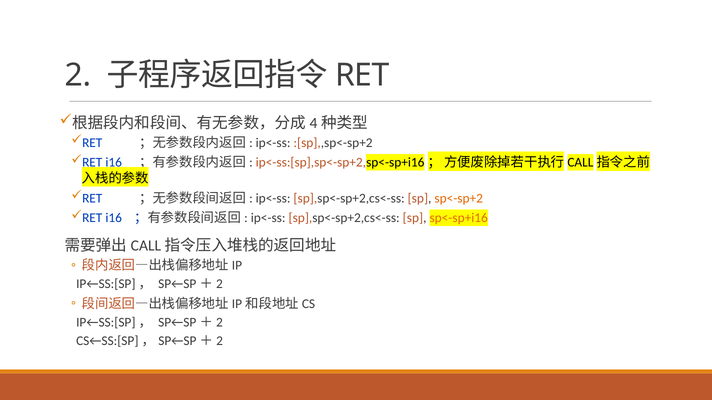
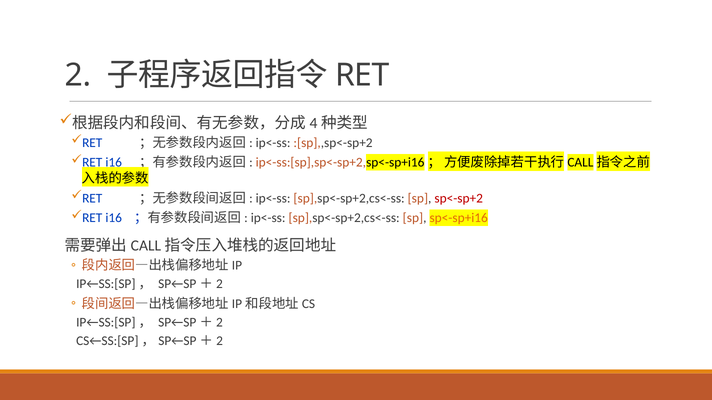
sp<-sp+2 colour: orange -> red (459, 198)
